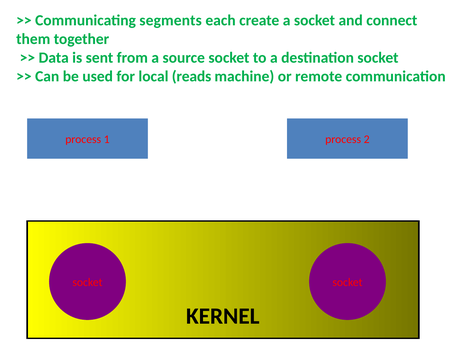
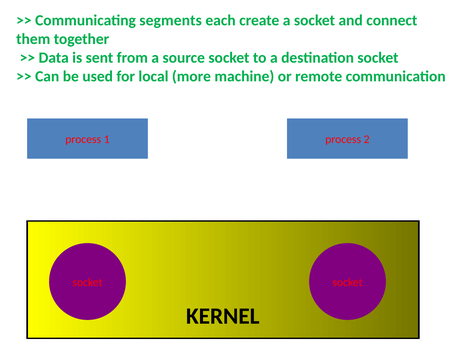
reads: reads -> more (191, 76)
